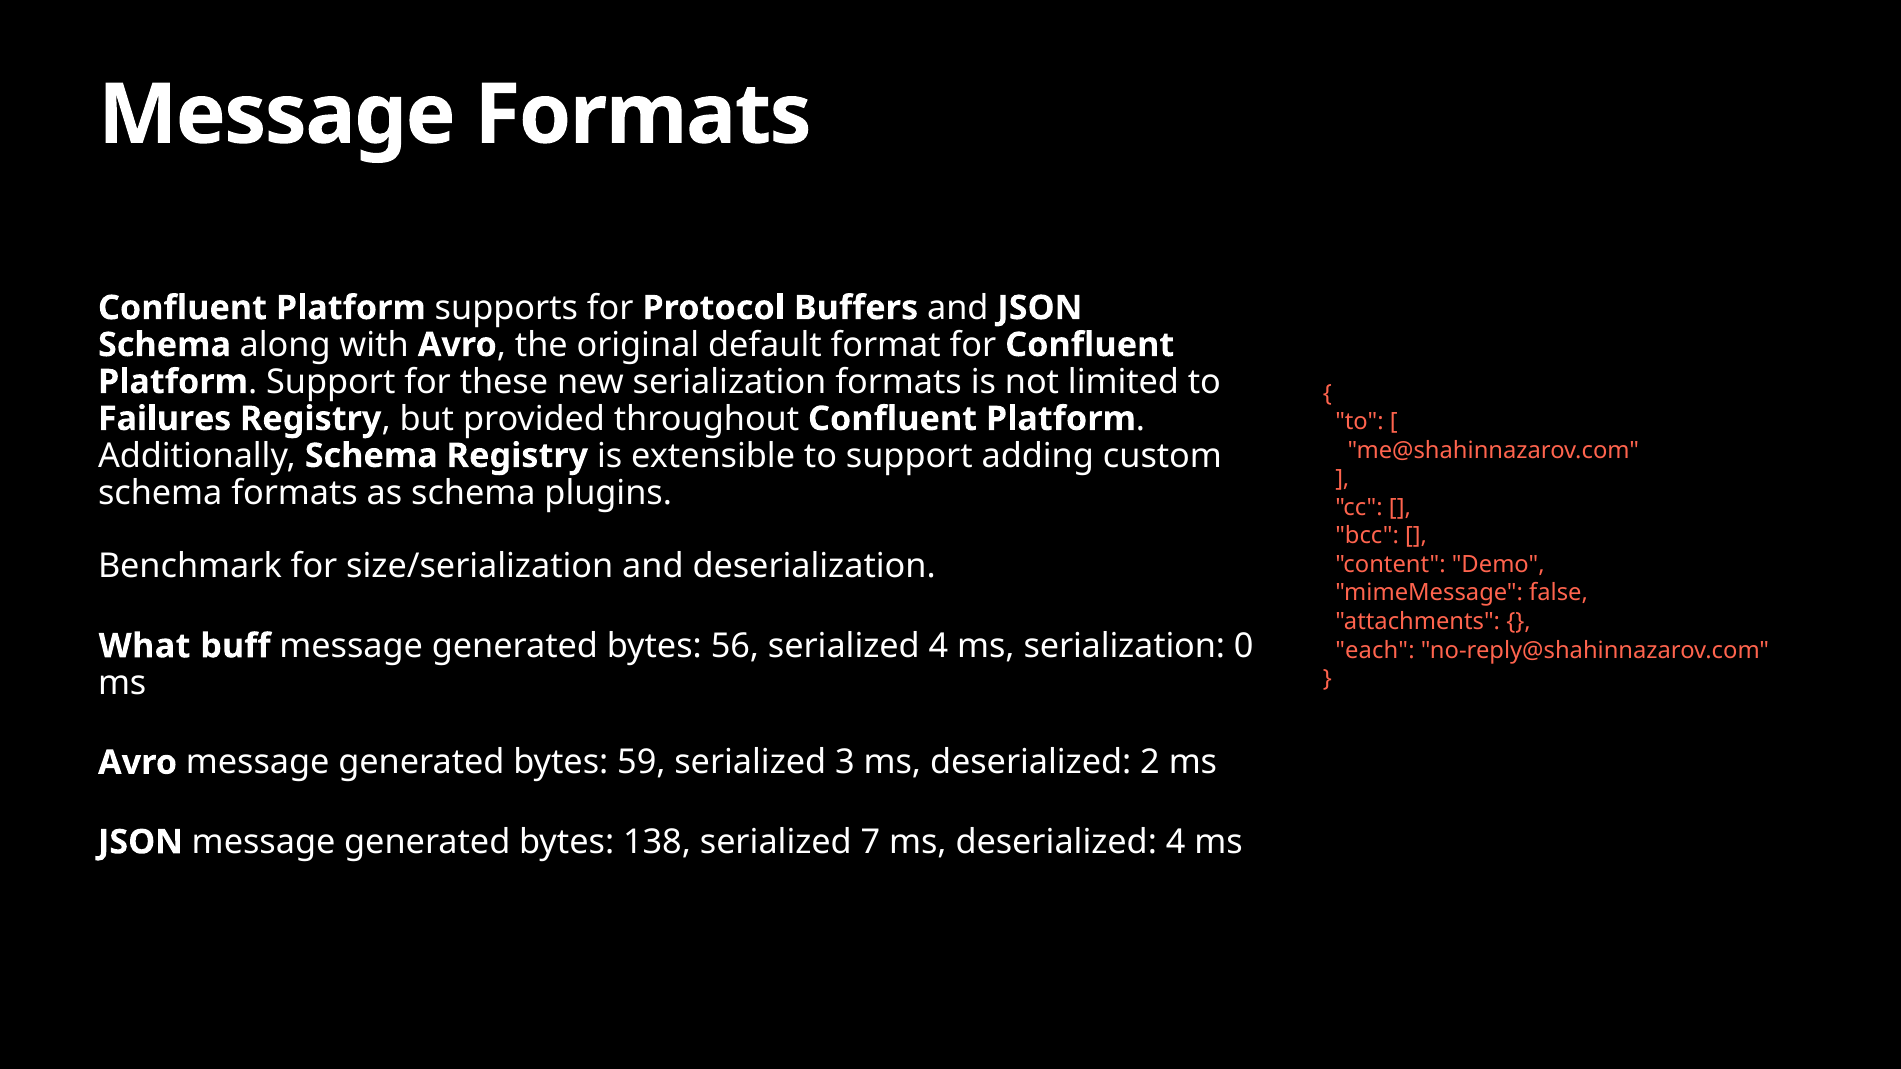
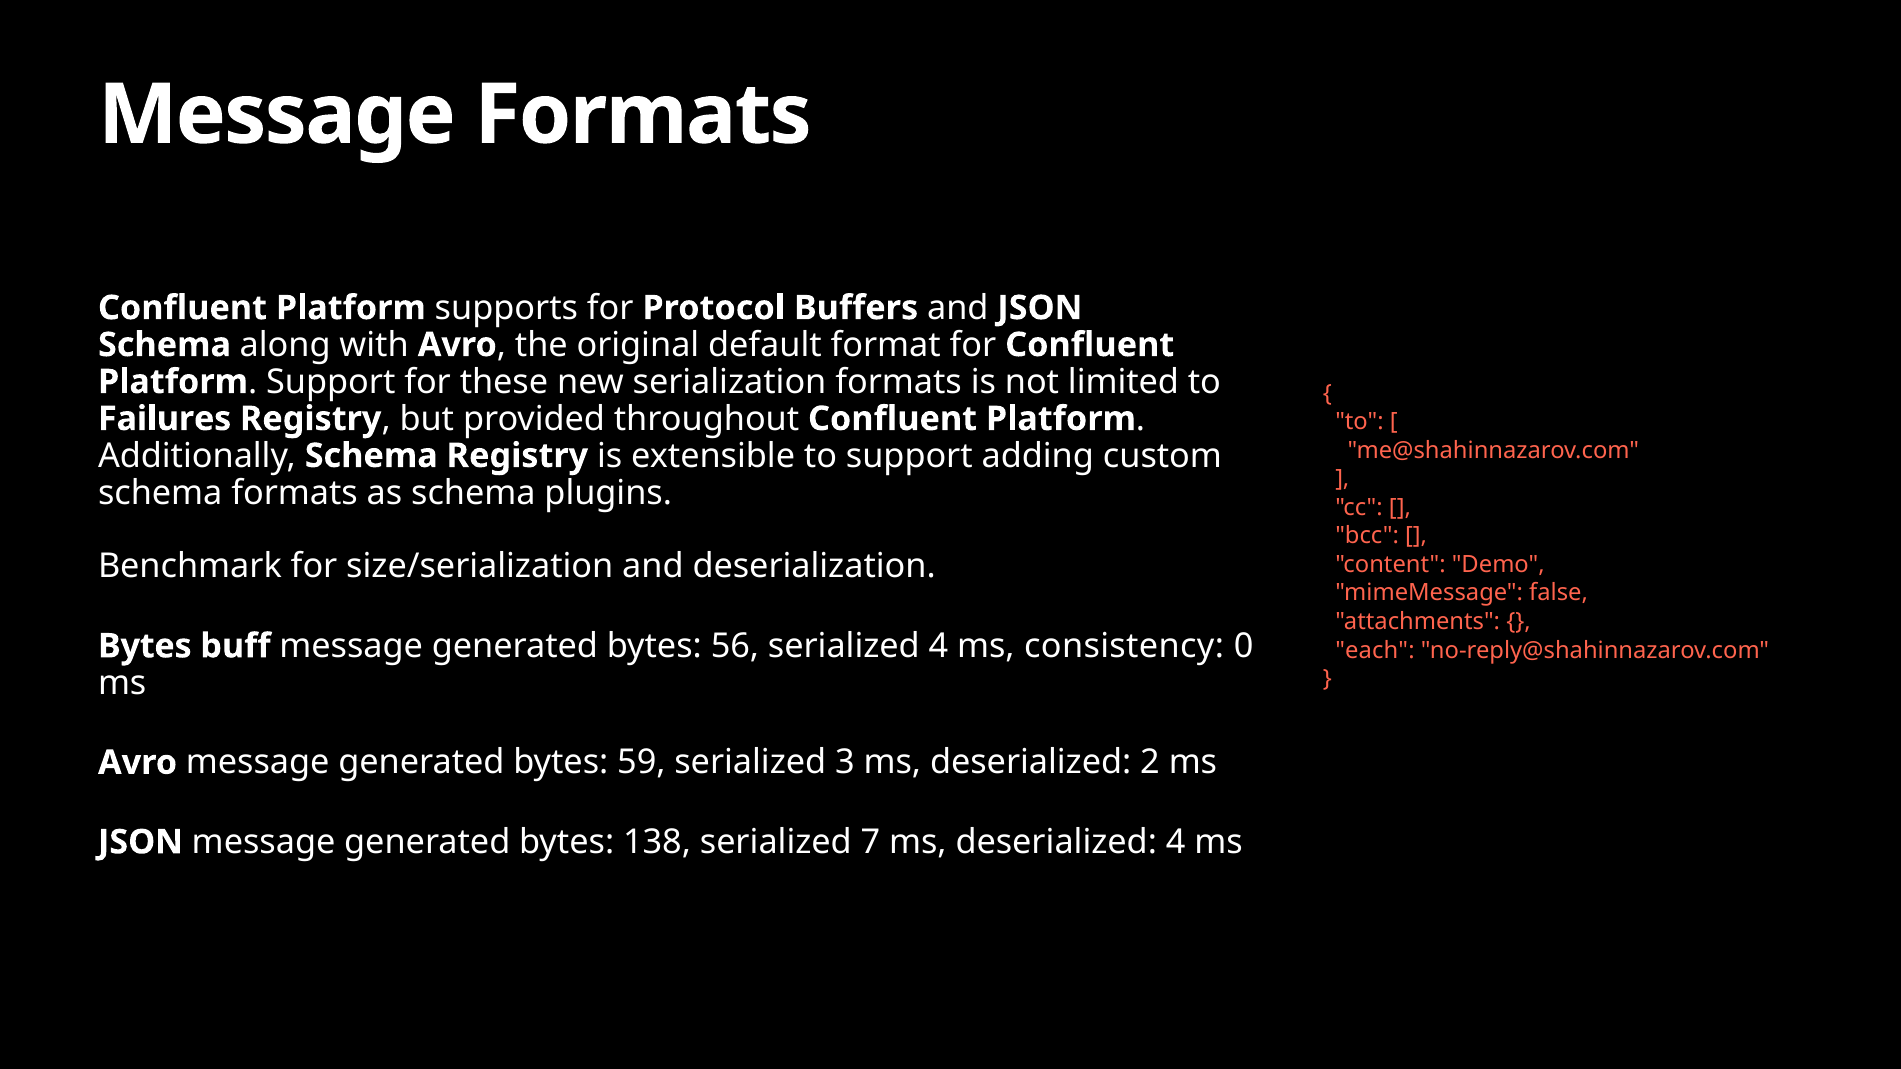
What: What -> Bytes (145, 646)
ms serialization: serialization -> consistency (1124, 646)
